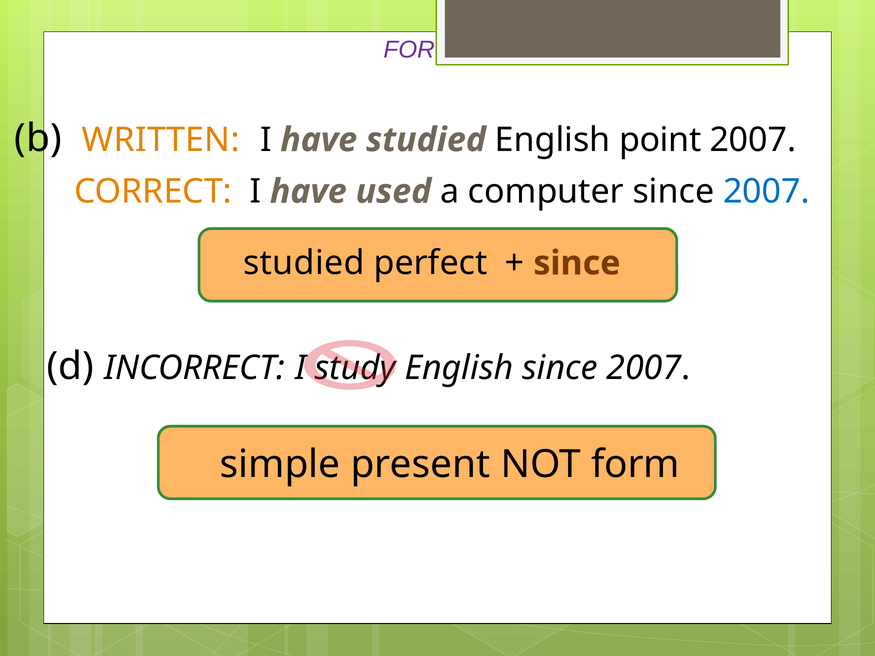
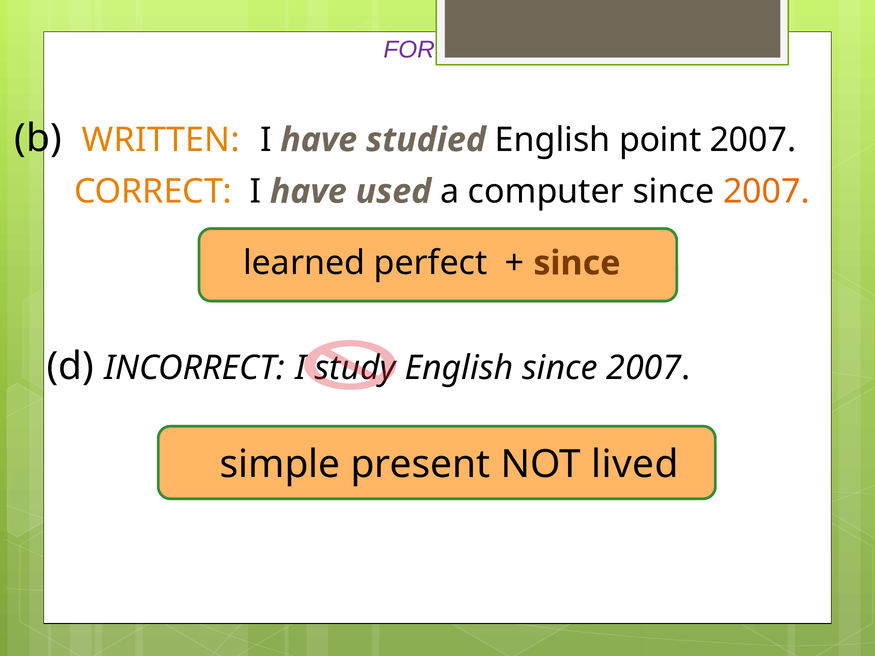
2007 colour: blue -> orange (766, 192)
studied: studied -> learned (304, 263)
form: form -> lived (635, 464)
